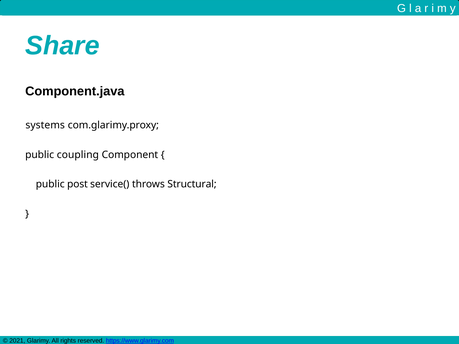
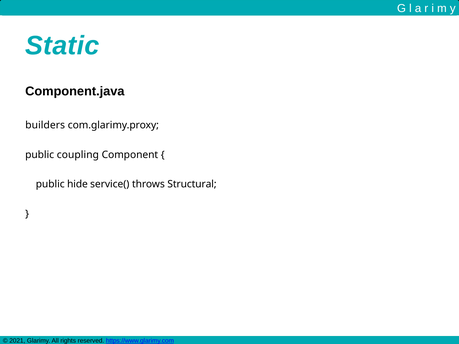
Share: Share -> Static (62, 46)
systems: systems -> builders (45, 125)
post: post -> hide (77, 184)
